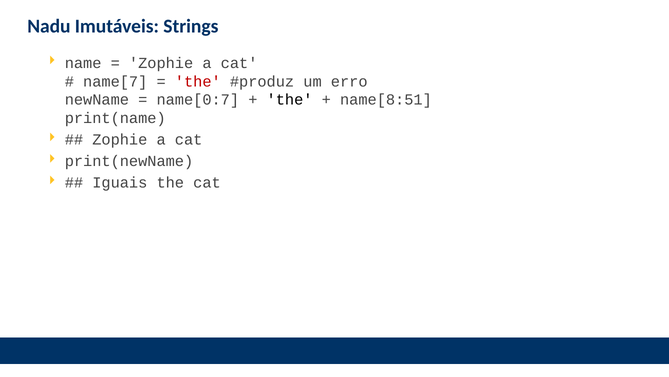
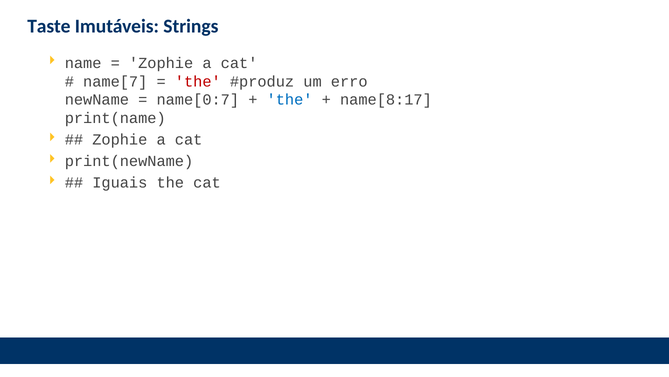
Nadu: Nadu -> Taste (49, 26)
the colour: black -> blue (290, 100)
name[8:51: name[8:51 -> name[8:17 (386, 100)
